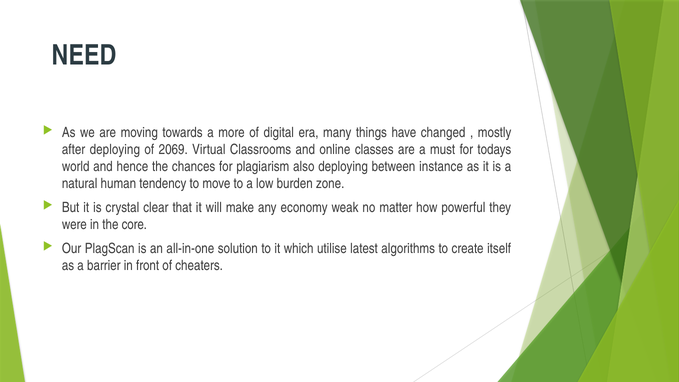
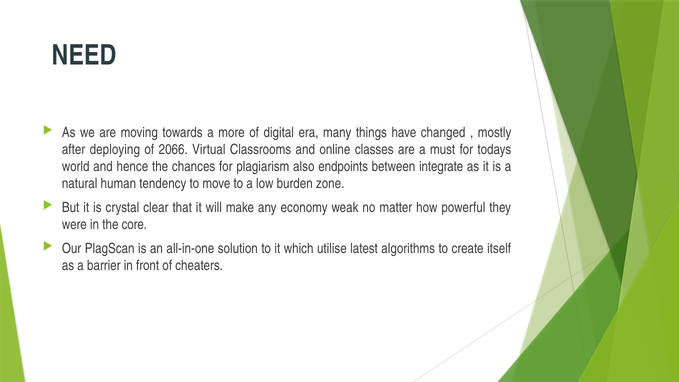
2069: 2069 -> 2066 (173, 149)
also deploying: deploying -> endpoints (343, 166)
instance: instance -> integrate (441, 166)
